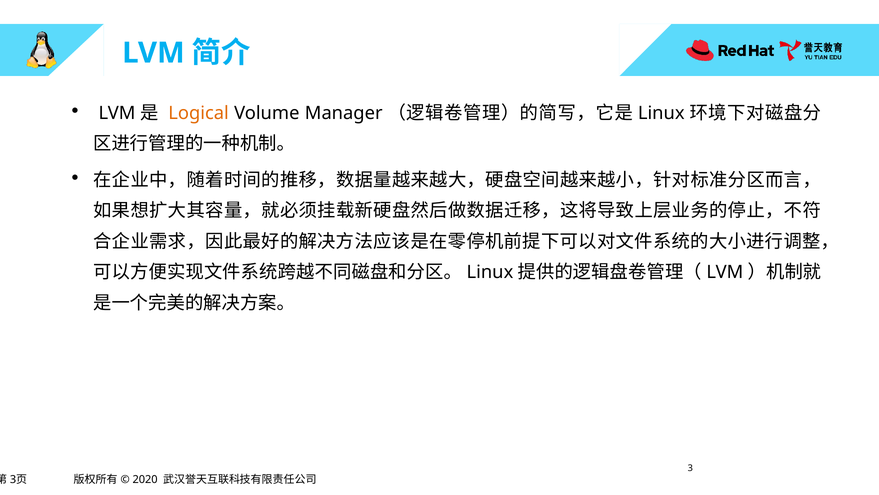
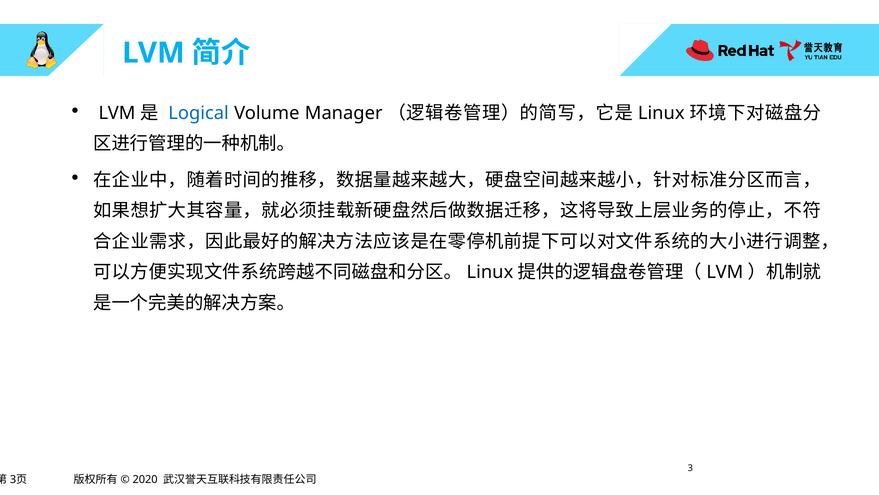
Logical colour: orange -> blue (199, 113)
